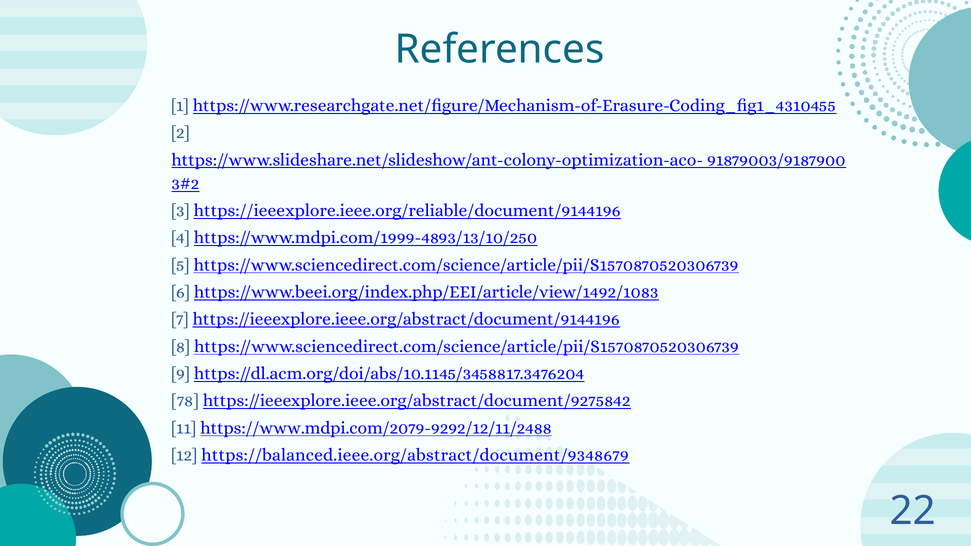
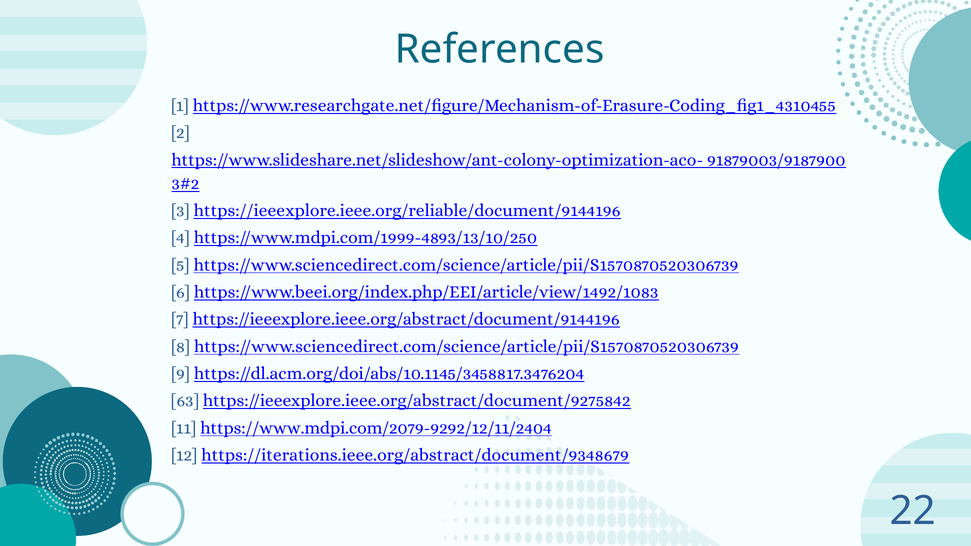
78: 78 -> 63 (185, 401)
https://www.mdpi.com/2079-9292/12/11/2488: https://www.mdpi.com/2079-9292/12/11/2488 -> https://www.mdpi.com/2079-9292/12/11/2404 (376, 428)
https://balanced.ieee.org/abstract/document/9348679: https://balanced.ieee.org/abstract/document/9348679 -> https://iterations.ieee.org/abstract/document/9348679 (415, 455)
